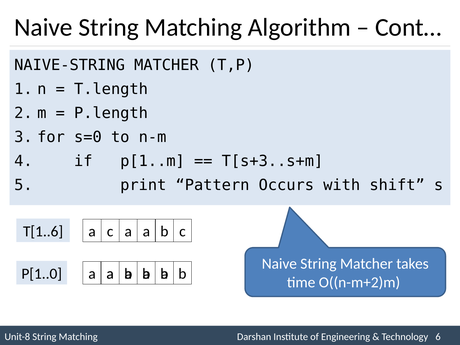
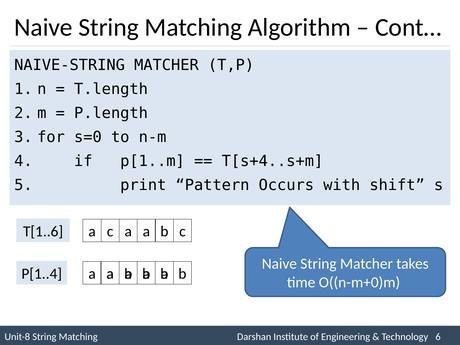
T[s+3..s+m: T[s+3..s+m -> T[s+4..s+m (272, 161)
P[1..0: P[1..0 -> P[1..4 (42, 274)
O((n-m+2)m: O((n-m+2)m -> O((n-m+0)m (359, 282)
